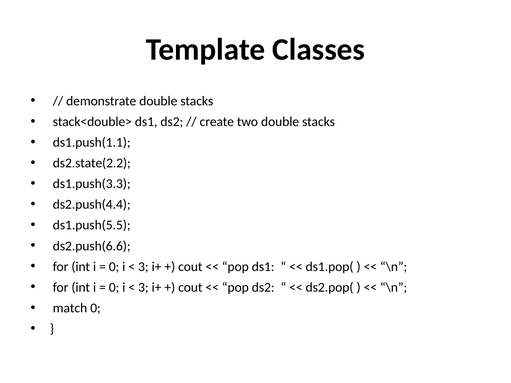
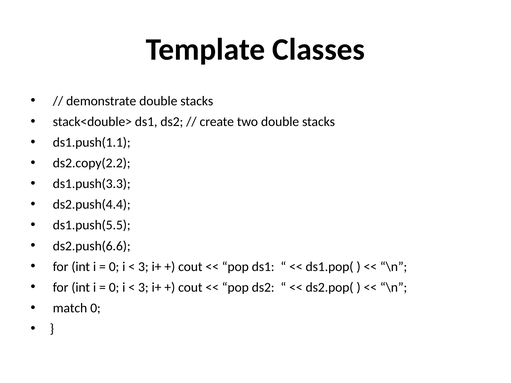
ds2.state(2.2: ds2.state(2.2 -> ds2.copy(2.2 (92, 163)
